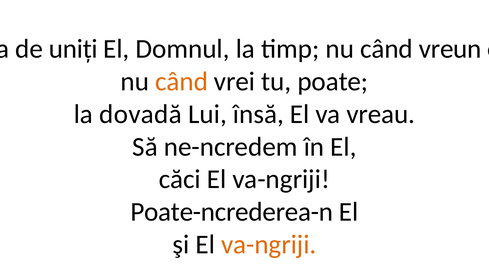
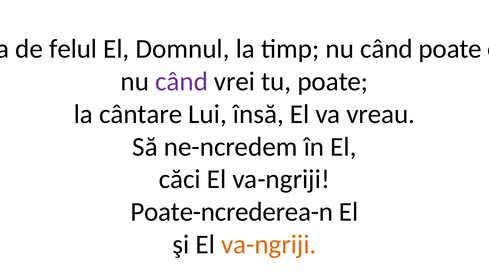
uniți: uniți -> felul (73, 49)
când vreun: vreun -> poate (450, 49)
când colour: orange -> purple (182, 82)
dovadă: dovadă -> cântare (141, 114)
